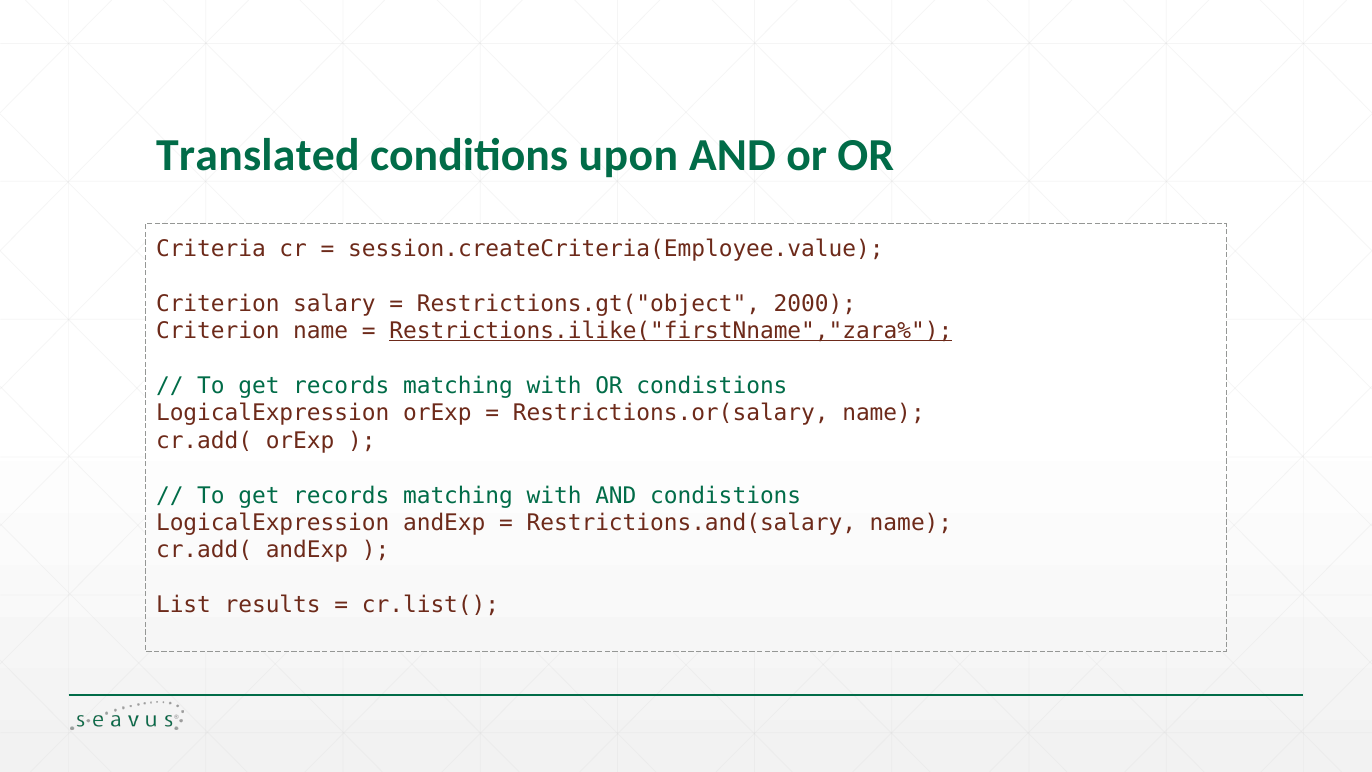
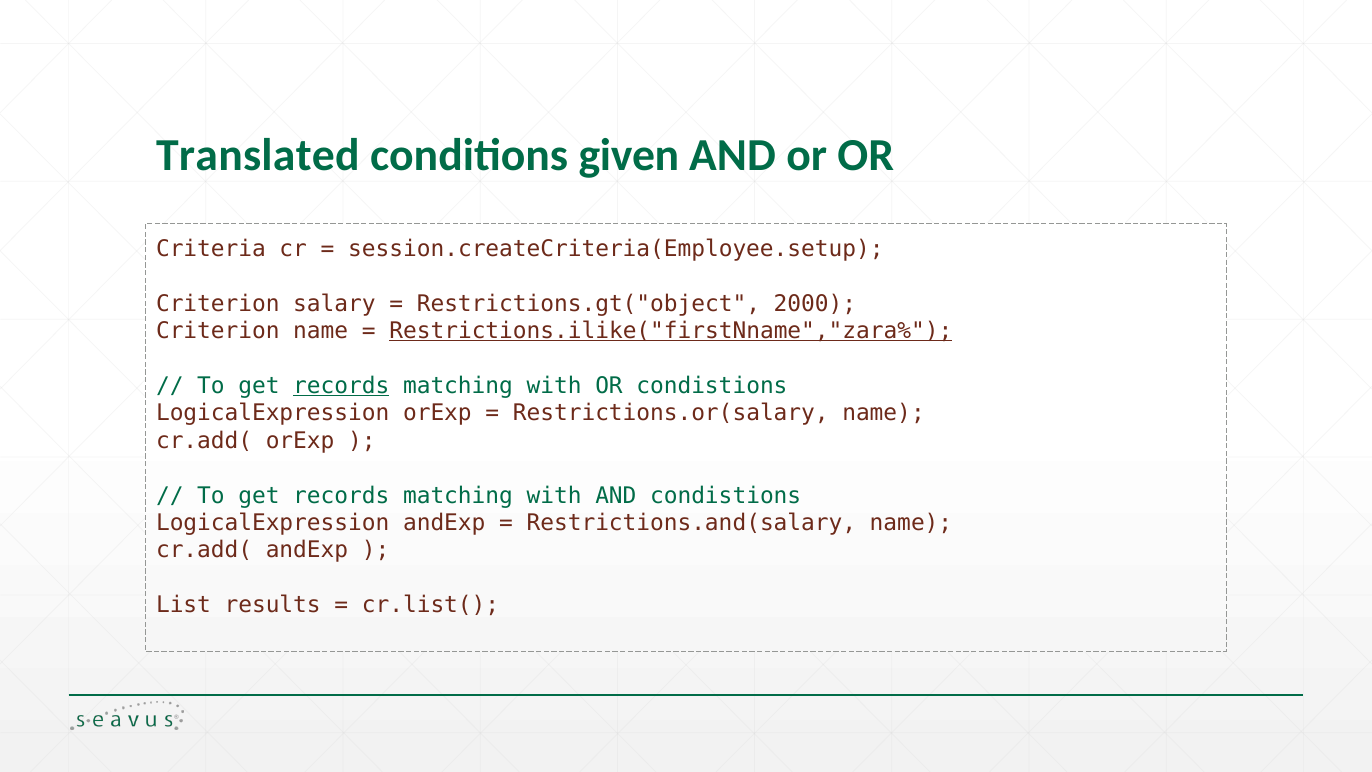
upon: upon -> given (629, 155)
session.createCriteria(Employee.value: session.createCriteria(Employee.value -> session.createCriteria(Employee.setup (616, 249)
records underline: none -> present (341, 386)
